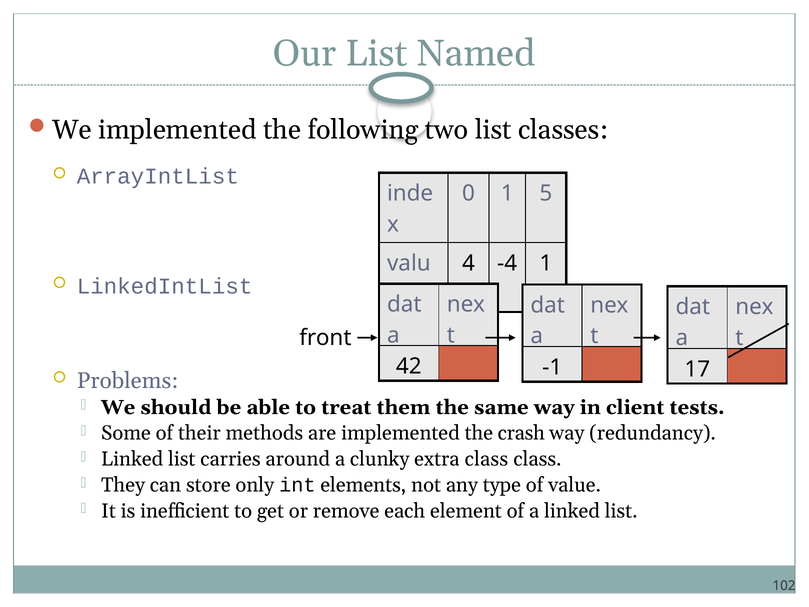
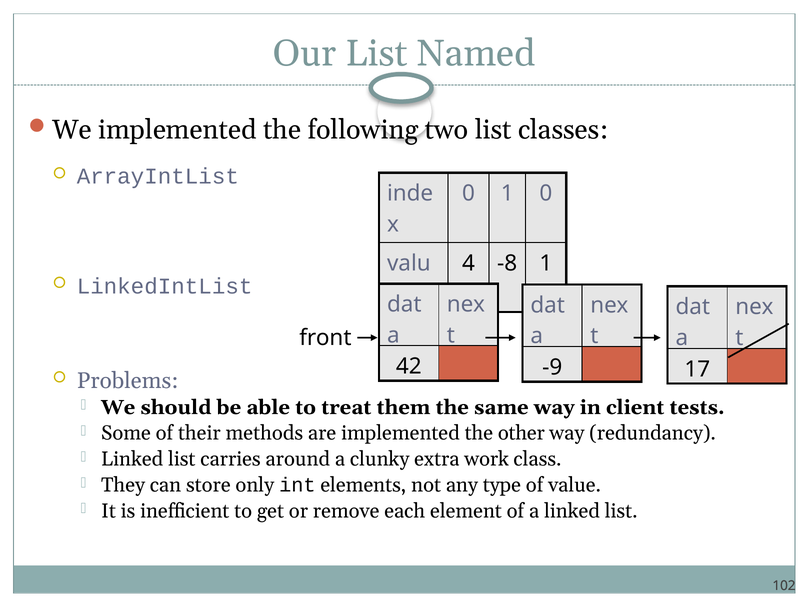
1 5: 5 -> 0 (546, 193)
-4: -4 -> -8 (507, 263)
-1: -1 -> -9 (552, 367)
crash: crash -> other (521, 433)
extra class: class -> work (487, 459)
